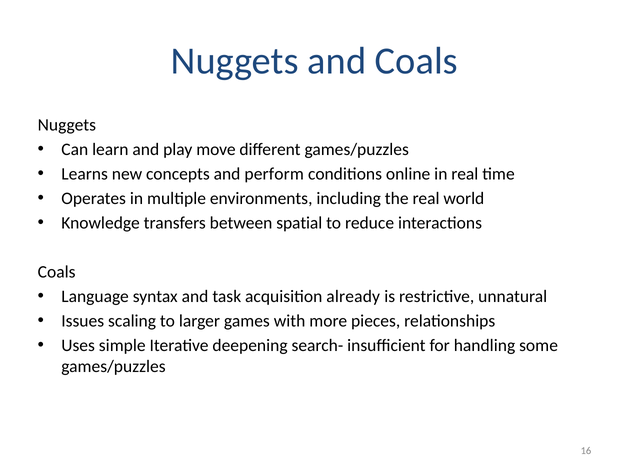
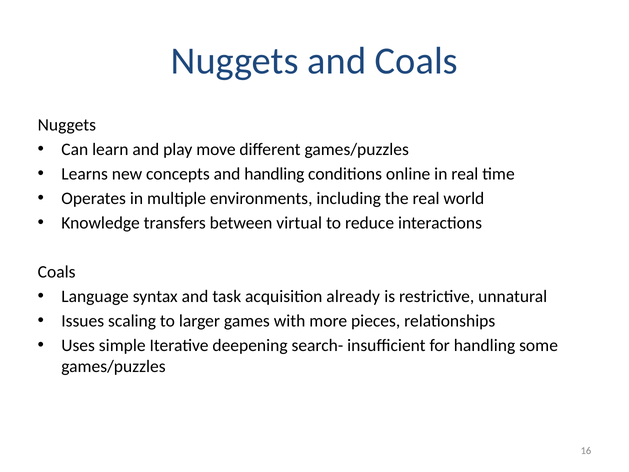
and perform: perform -> handling (274, 174)
spatial: spatial -> virtual (299, 223)
